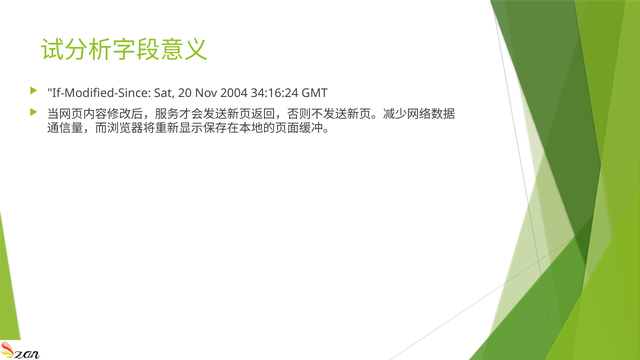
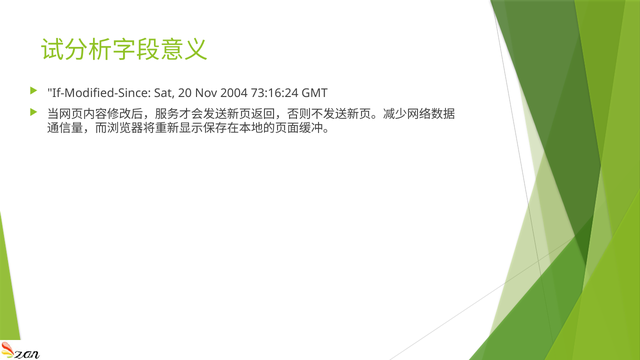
34:16:24: 34:16:24 -> 73:16:24 (275, 93)
